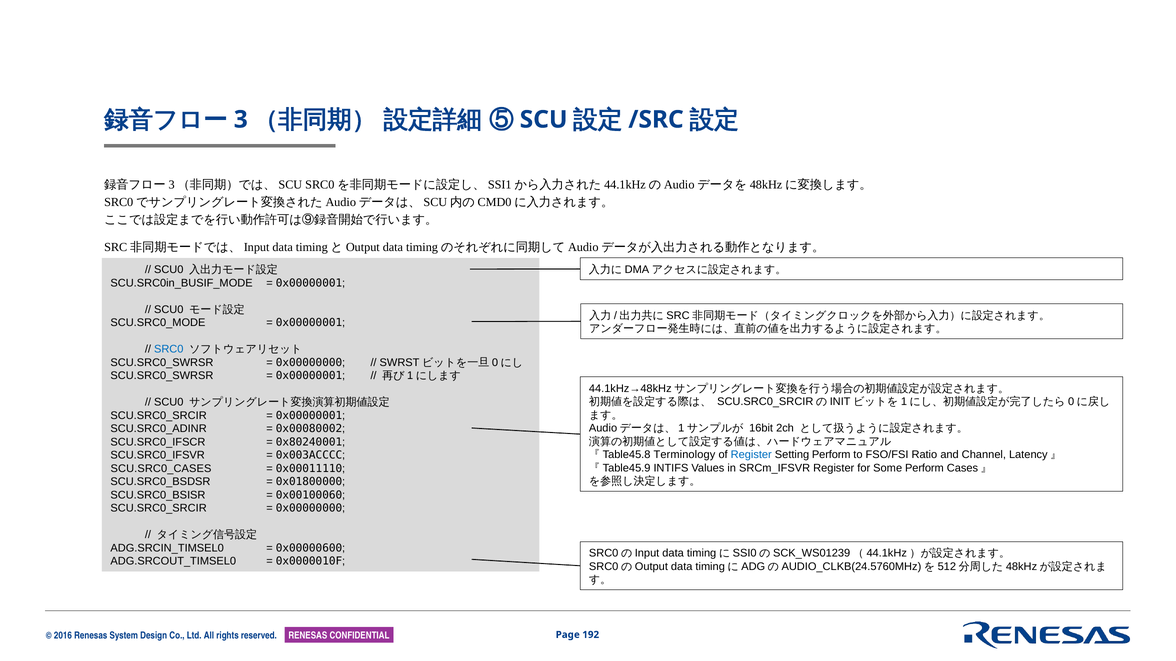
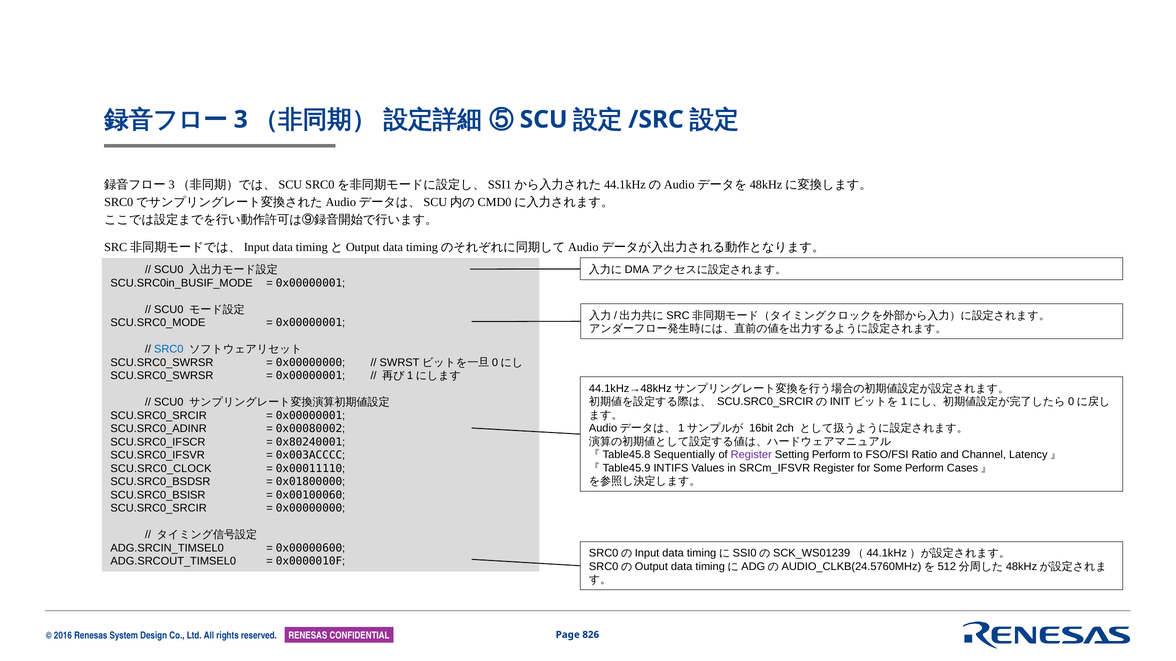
Terminology: Terminology -> Sequentially (684, 455)
Register colour: blue -> purple (751, 455)
SCU.SRC0_CASES: SCU.SRC0_CASES -> SCU.SRC0_CLOCK (161, 469)
192: 192 -> 826 (591, 635)
